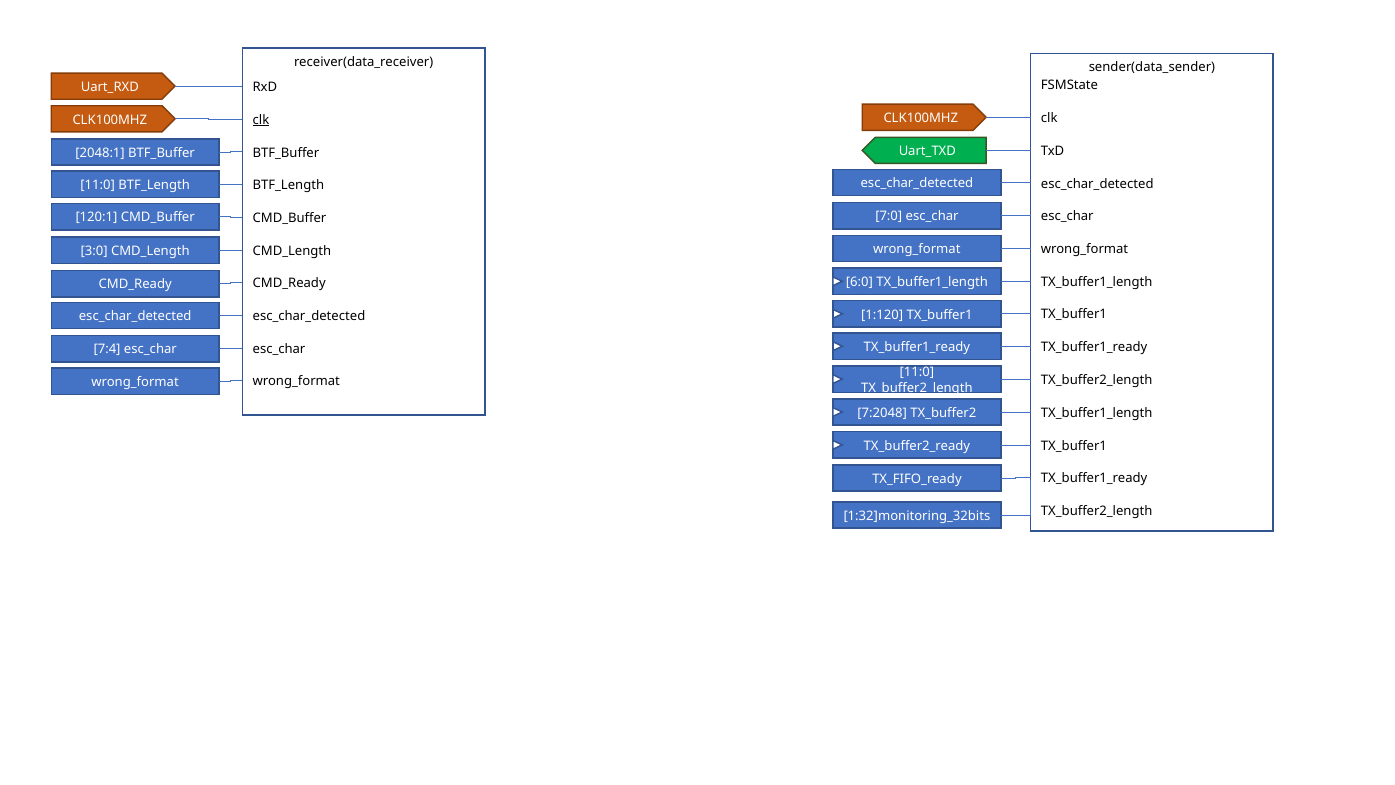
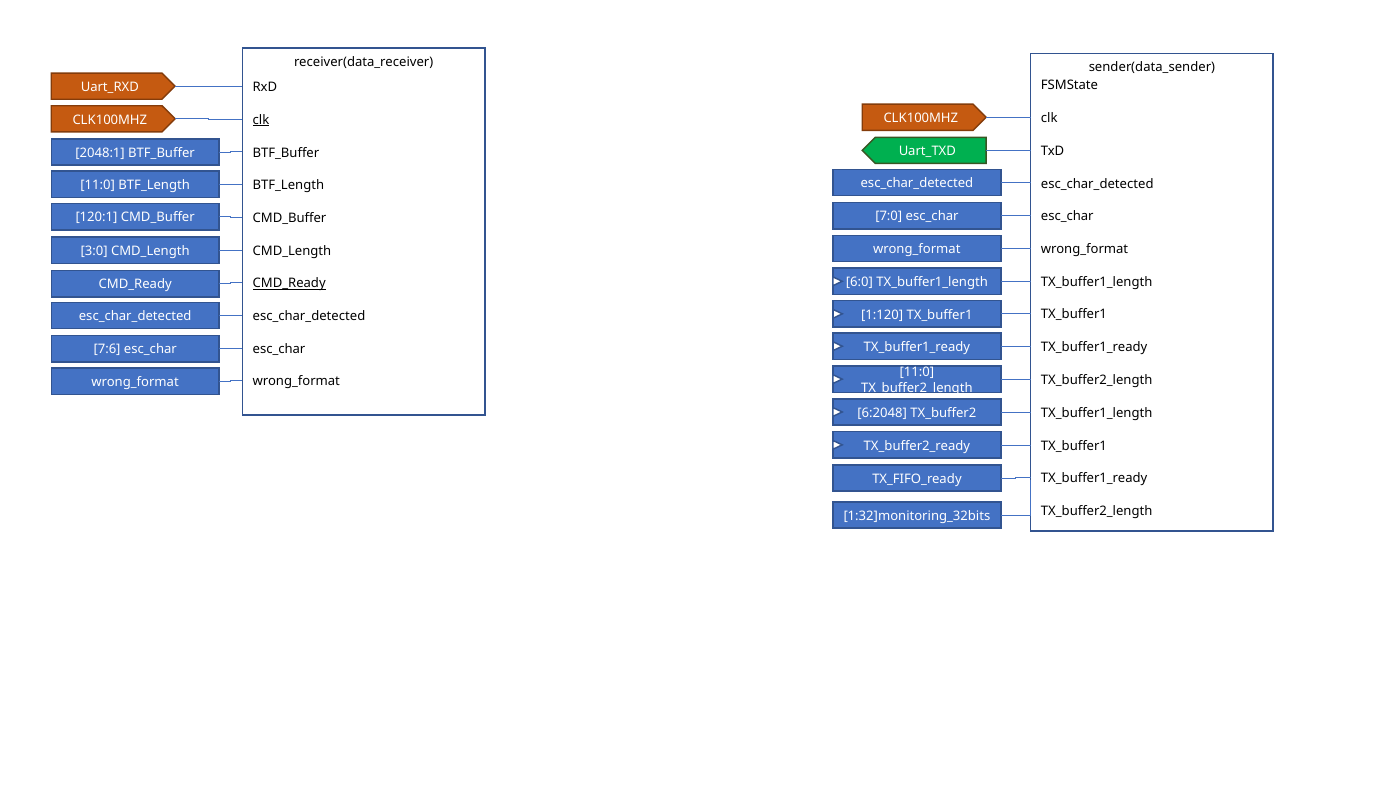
CMD_Ready underline: none -> present (289, 283)
7:4: 7:4 -> 7:6 (107, 350)
7:2048: 7:2048 -> 6:2048 (882, 413)
